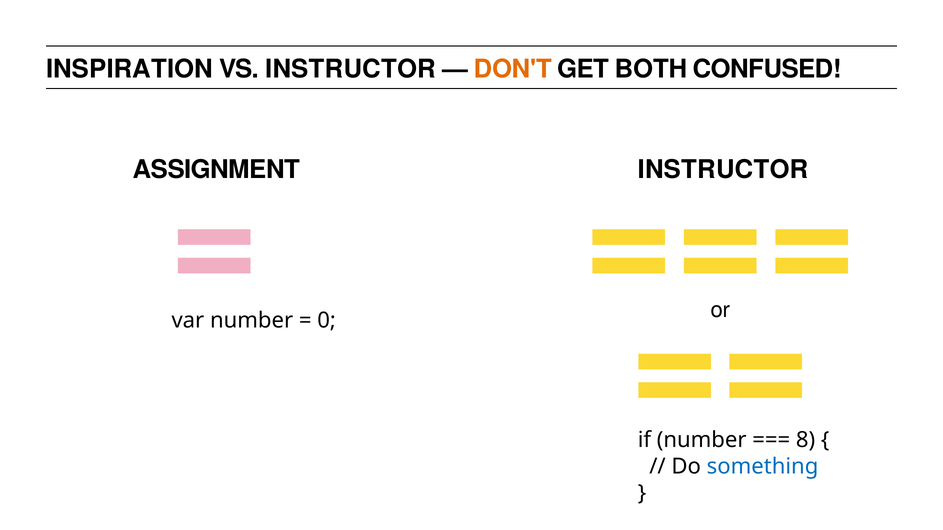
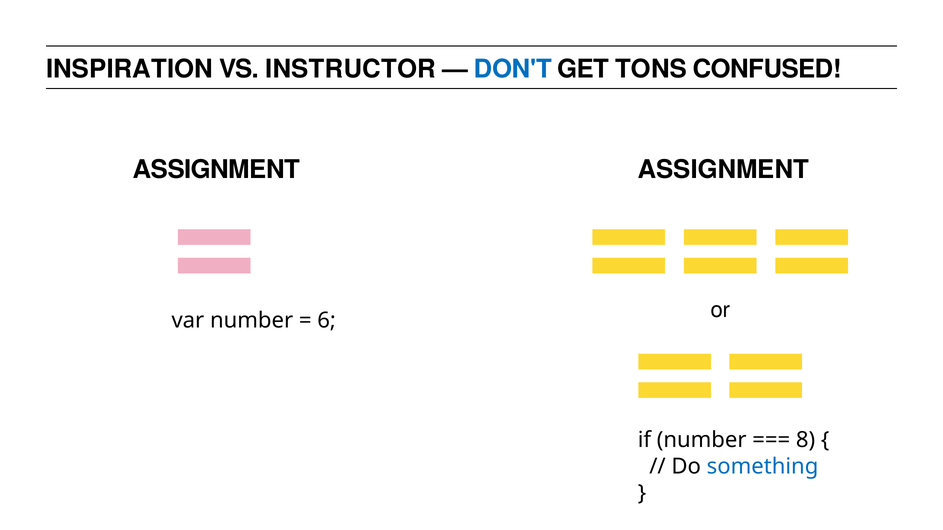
DON'T colour: orange -> blue (513, 69)
BOTH: BOTH -> TONS (651, 69)
ASSIGNMENT INSTRUCTOR: INSTRUCTOR -> ASSIGNMENT (723, 170)
0: 0 -> 6 (327, 320)
